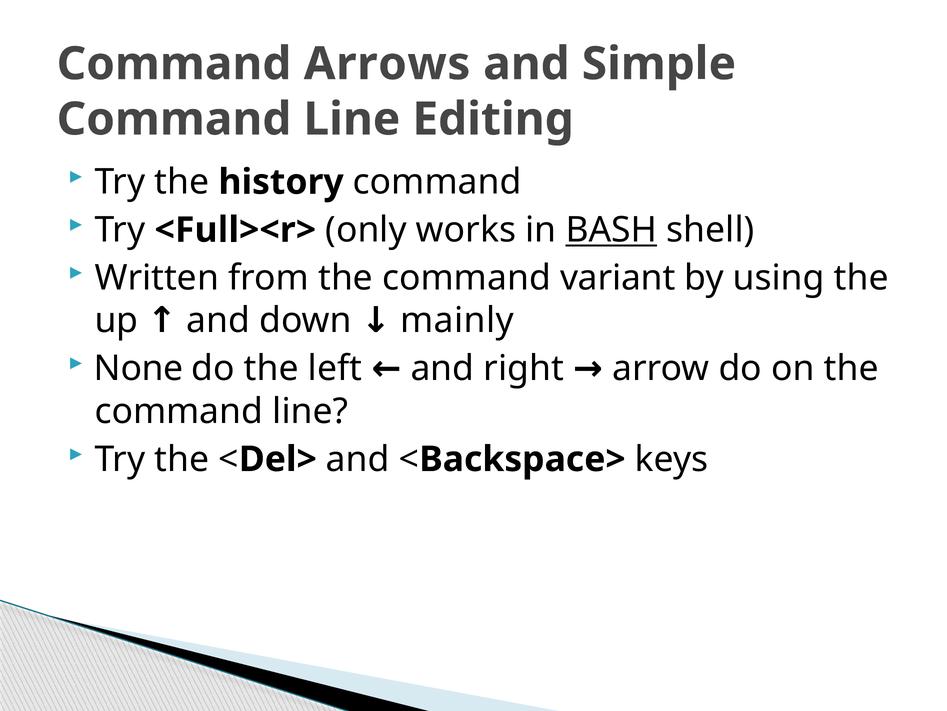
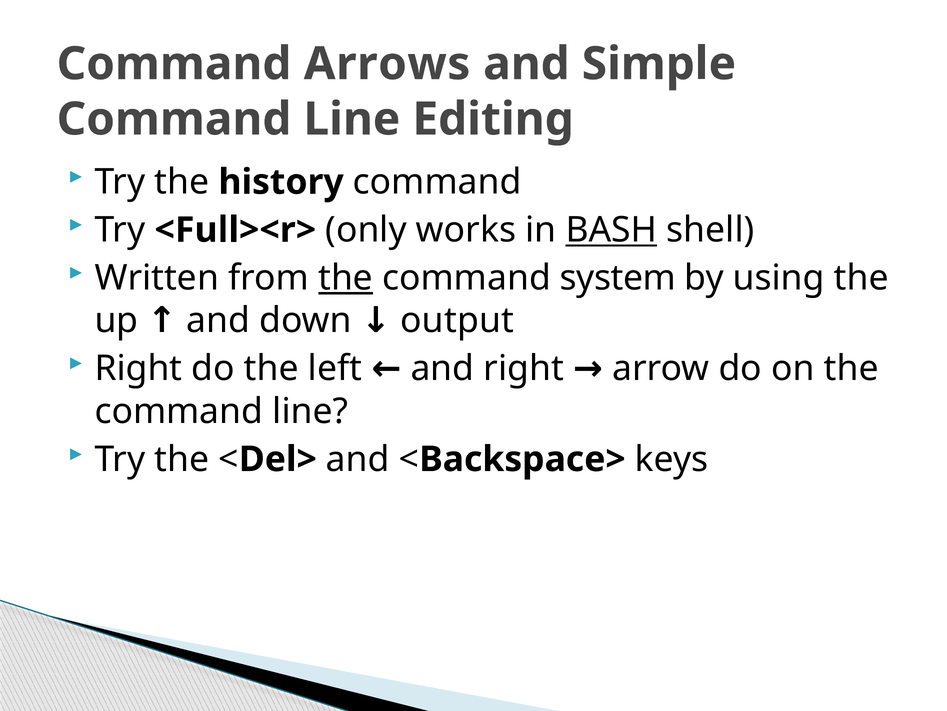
the underline: none -> present (346, 278)
variant: variant -> system (618, 278)
mainly: mainly -> output (457, 320)
None: None -> Right (138, 368)
